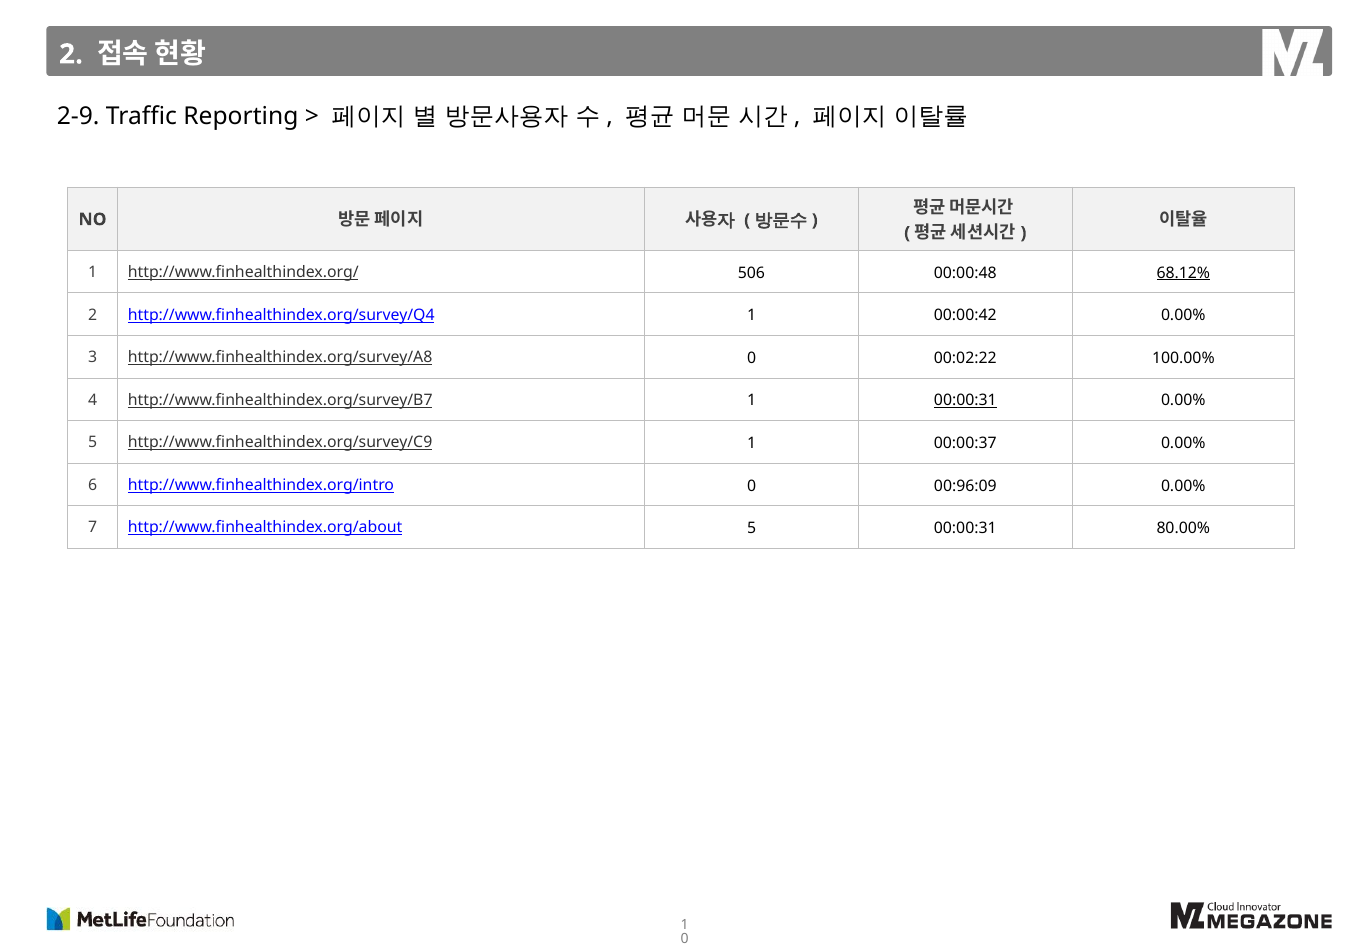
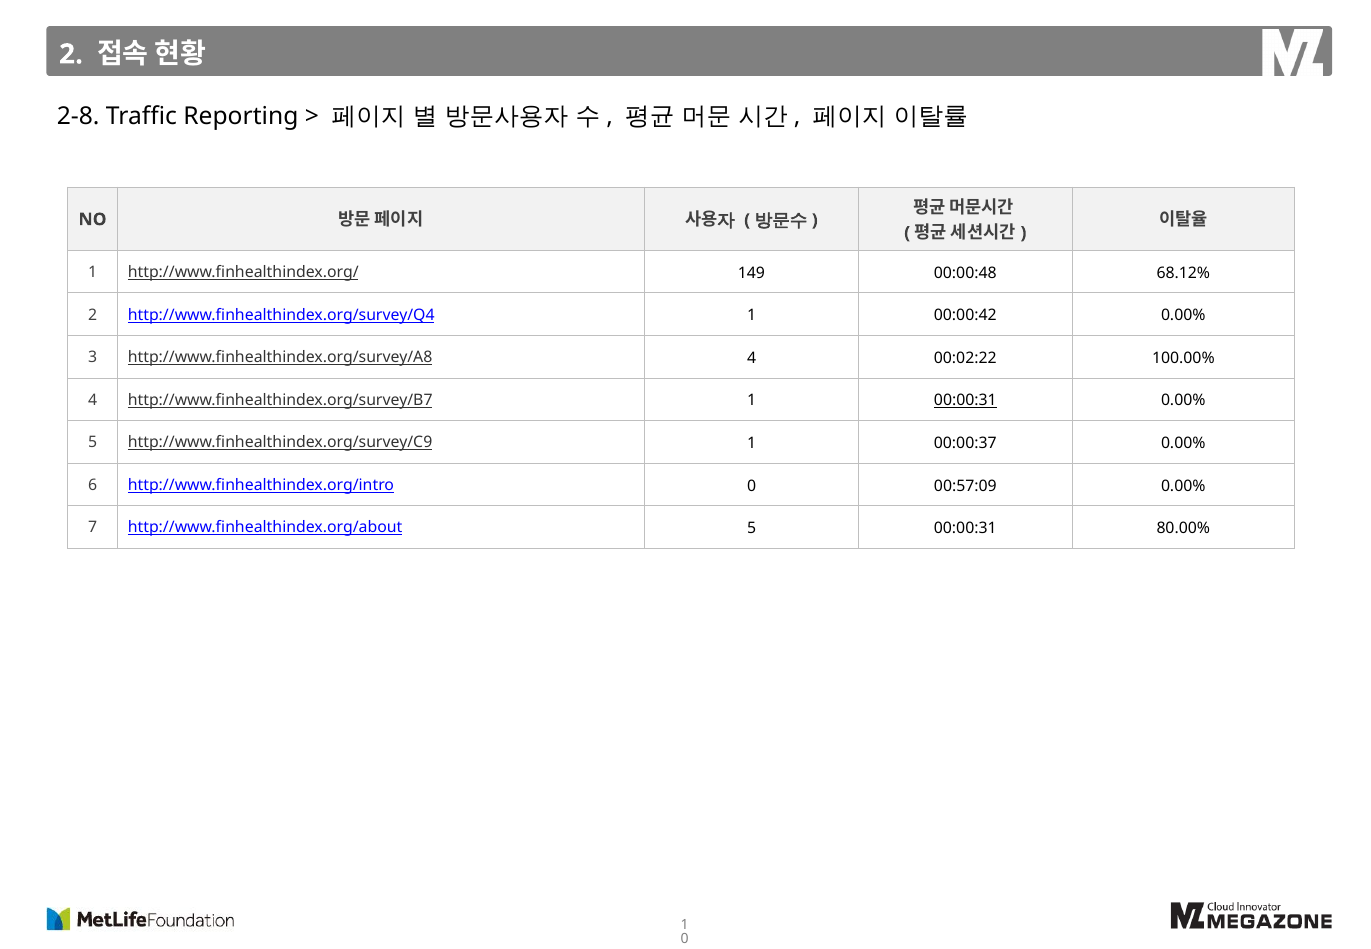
2-9: 2-9 -> 2-8 (78, 117)
506: 506 -> 149 (751, 273)
68.12% underline: present -> none (1183, 273)
http://www.finhealthindex.org/survey/A8 0: 0 -> 4 (752, 358)
00:96:09: 00:96:09 -> 00:57:09 (965, 486)
